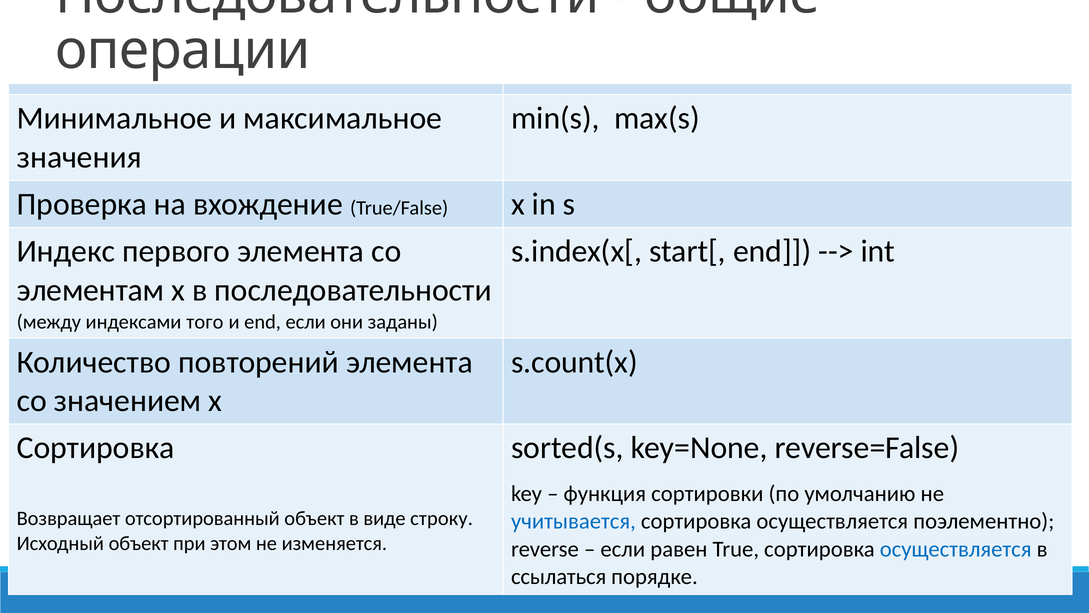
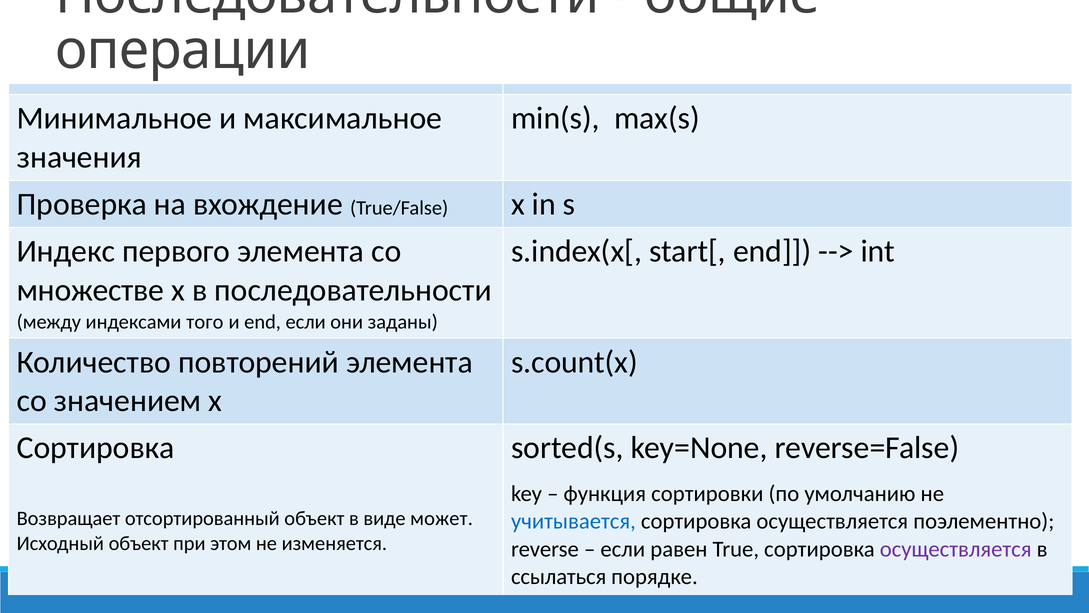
элементам: элементам -> множестве (90, 290)
строку: строку -> может (442, 518)
осуществляется colour: blue -> purple (956, 549)
